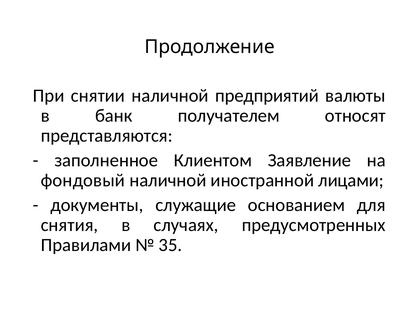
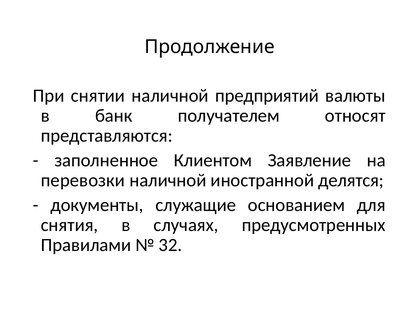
фондовый: фондовый -> перевозки (83, 181)
лицами: лицами -> делятся (351, 181)
35: 35 -> 32 (170, 245)
